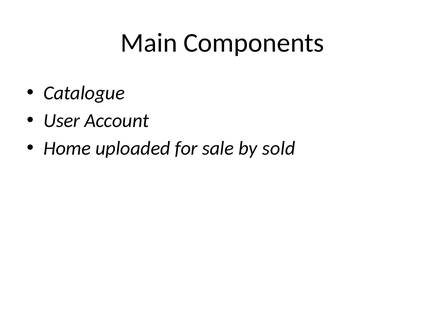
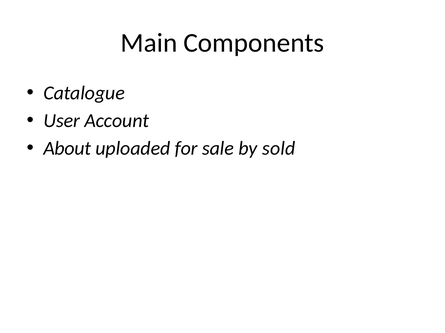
Home: Home -> About (67, 149)
